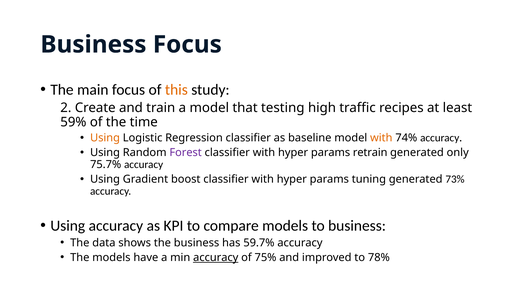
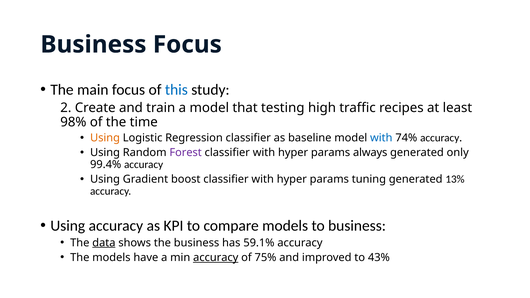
this colour: orange -> blue (176, 90)
59%: 59% -> 98% (73, 122)
with colour: orange -> blue (381, 138)
retrain: retrain -> always (370, 153)
75.7%: 75.7% -> 99.4% (106, 165)
73%: 73% -> 13% (455, 179)
data underline: none -> present (104, 243)
59.7%: 59.7% -> 59.1% (259, 243)
78%: 78% -> 43% (379, 258)
